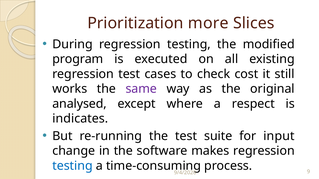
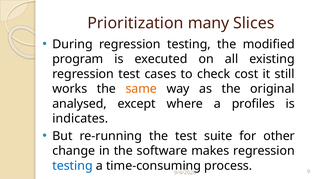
more: more -> many (208, 23)
same colour: purple -> orange (141, 89)
respect: respect -> profiles (253, 104)
input: input -> other (279, 136)
